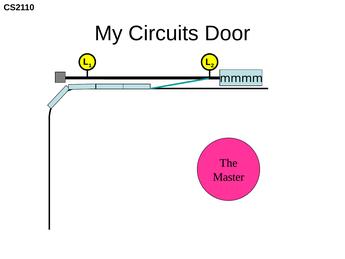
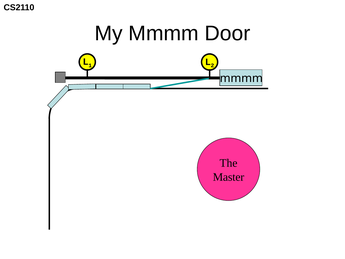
My Circuits: Circuits -> Mmmm (164, 33)
